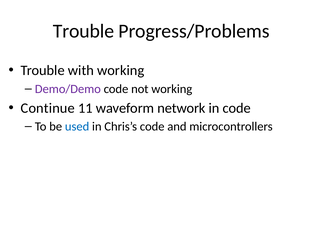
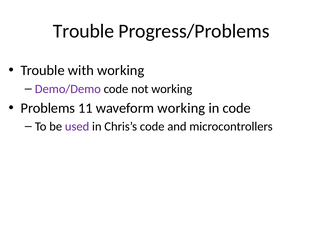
Continue: Continue -> Problems (48, 108)
waveform network: network -> working (181, 108)
used colour: blue -> purple (77, 127)
